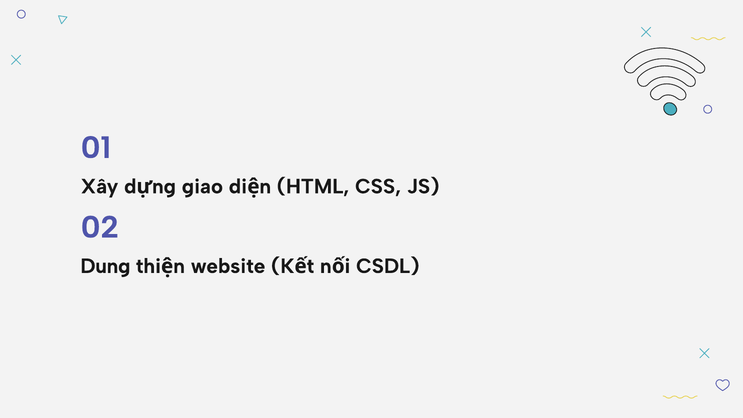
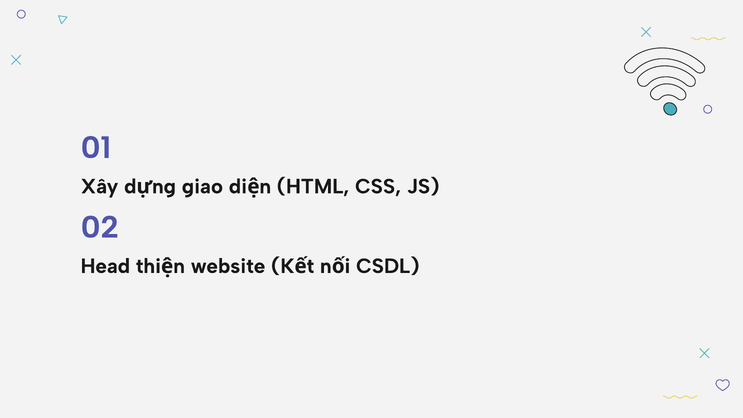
Dung: Dung -> Head (105, 266)
